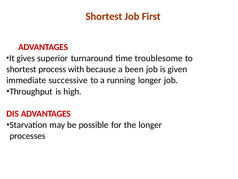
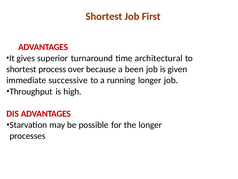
troublesome: troublesome -> architectural (159, 58)
with: with -> over (76, 69)
